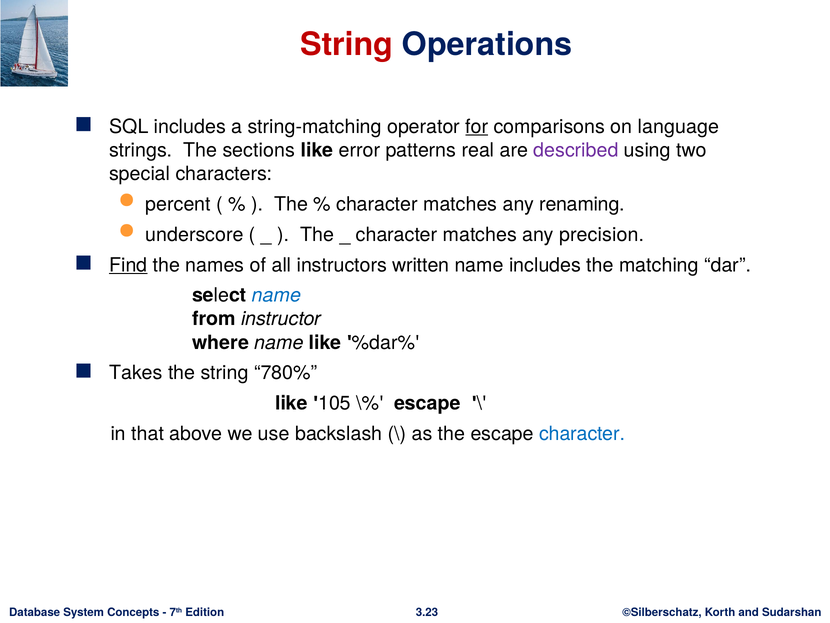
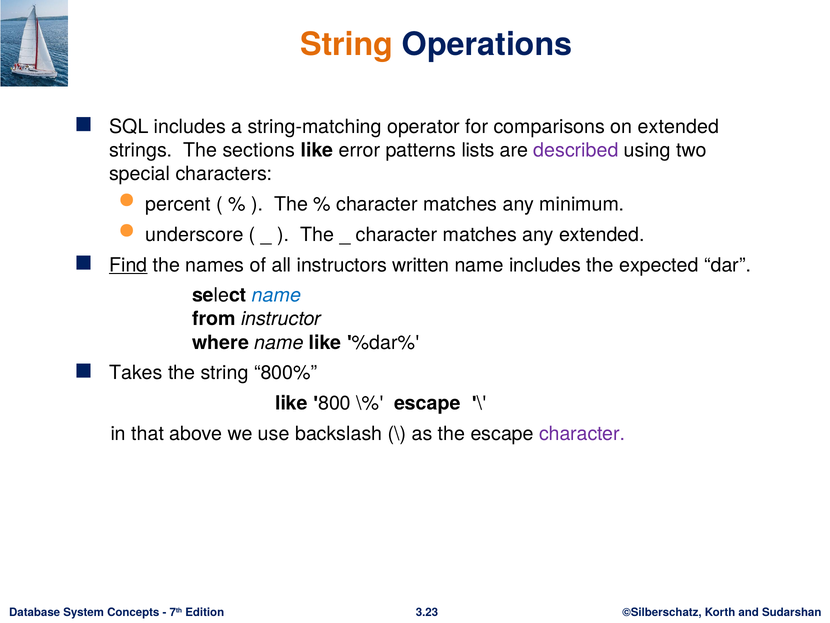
String colour: red -> orange (347, 45)
for underline: present -> none (477, 127)
on language: language -> extended (678, 127)
real: real -> lists (478, 150)
renaming: renaming -> minimum (582, 204)
any precision: precision -> extended (602, 234)
matching: matching -> expected (659, 265)
780%: 780% -> 800% (286, 373)
105: 105 -> 800 (335, 403)
character colour: blue -> purple (582, 433)
